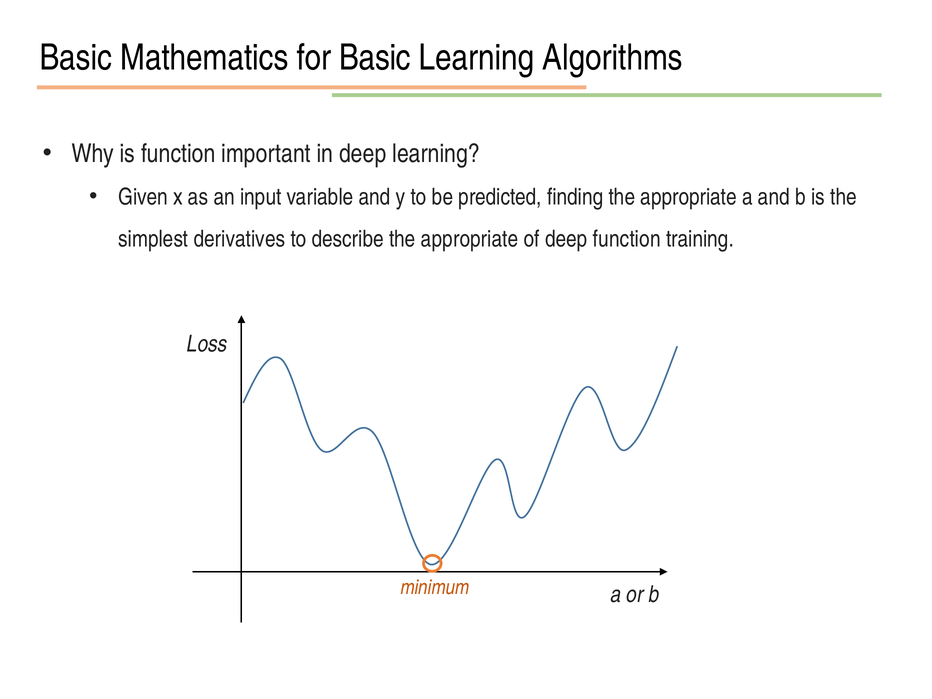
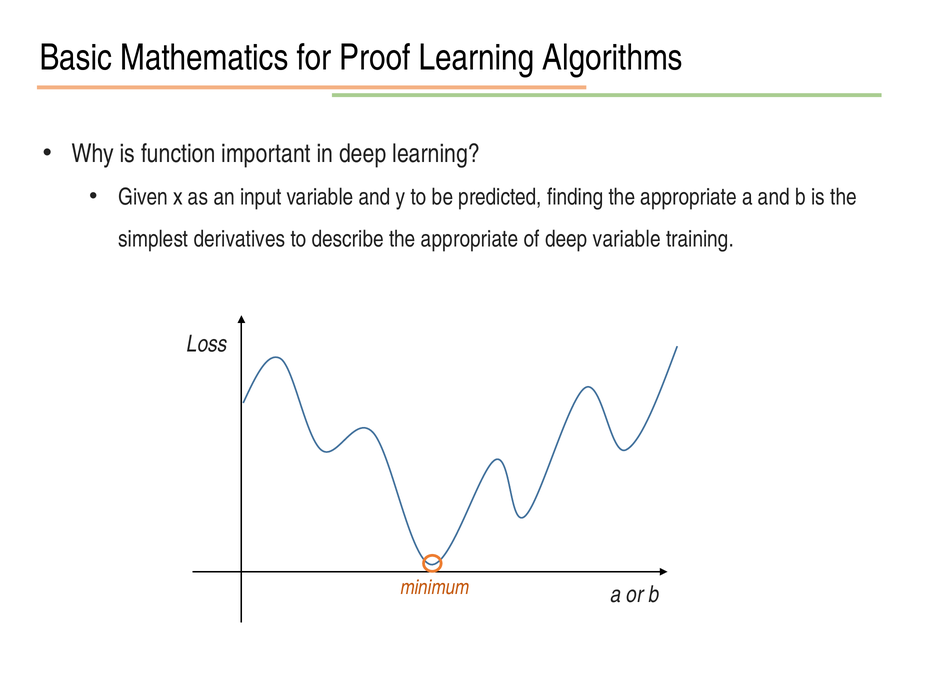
for Basic: Basic -> Proof (375, 58)
deep function: function -> variable (627, 239)
